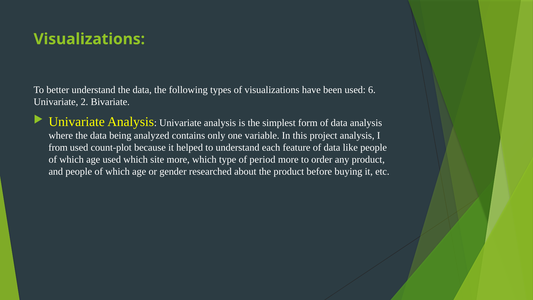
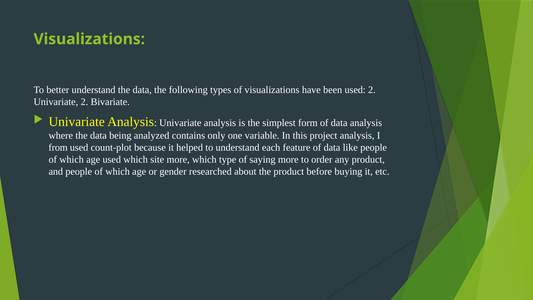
used 6: 6 -> 2 (372, 90)
period: period -> saying (263, 159)
